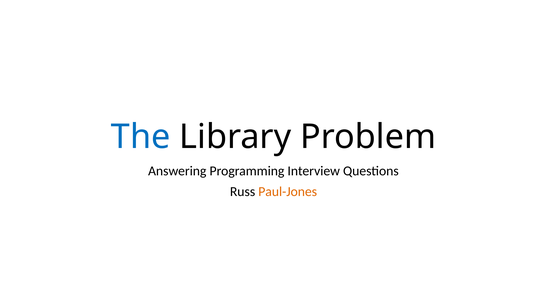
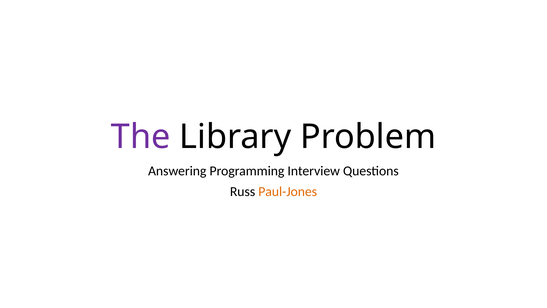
The colour: blue -> purple (141, 137)
